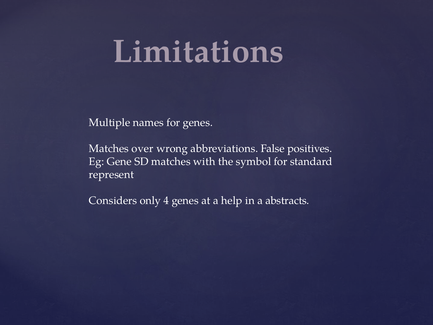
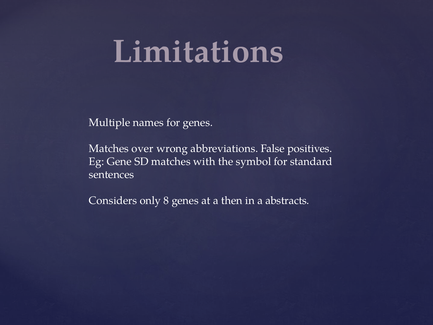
represent: represent -> sentences (111, 174)
4: 4 -> 8 (166, 200)
help: help -> then (232, 200)
